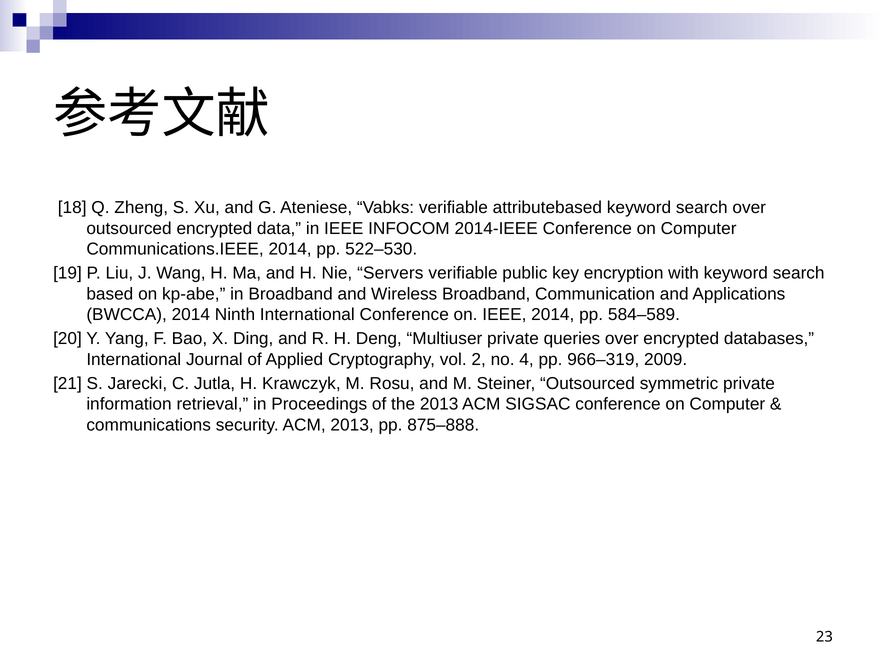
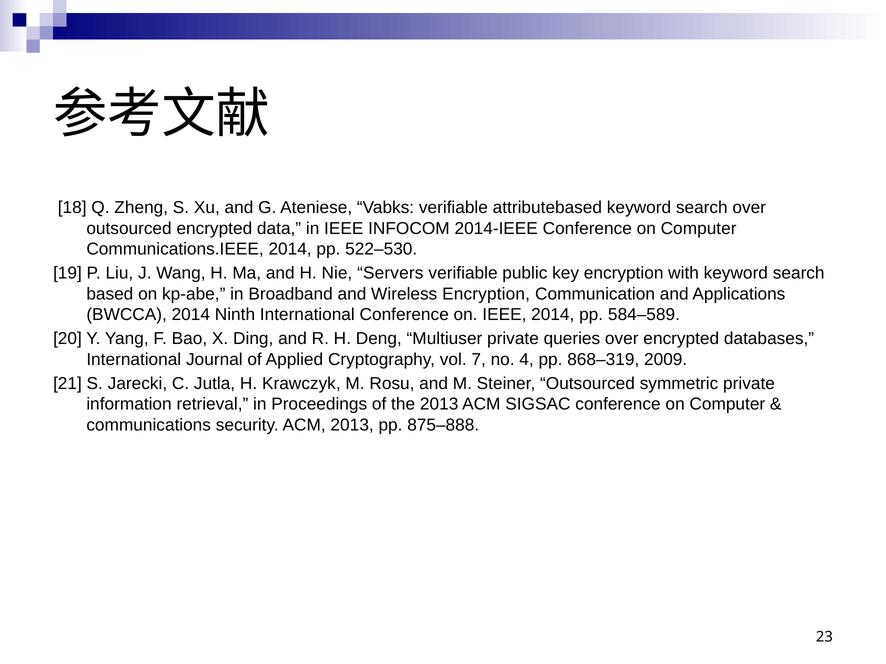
Wireless Broadband: Broadband -> Encryption (486, 294)
2: 2 -> 7 (479, 360)
966–319: 966–319 -> 868–319 (603, 360)
